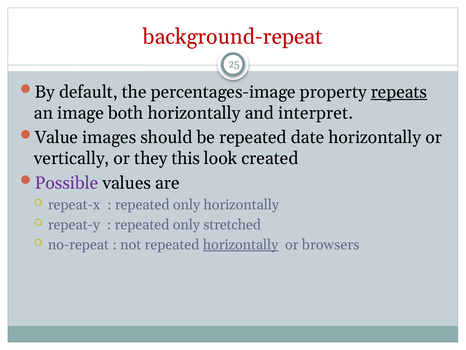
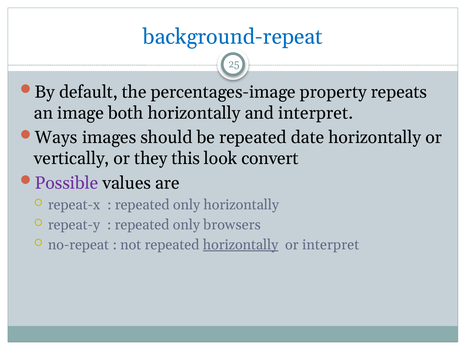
background-repeat colour: red -> blue (233, 37)
repeats underline: present -> none (399, 92)
Value: Value -> Ways (56, 137)
created: created -> convert (270, 158)
stretched: stretched -> browsers (232, 224)
or browsers: browsers -> interpret (331, 244)
